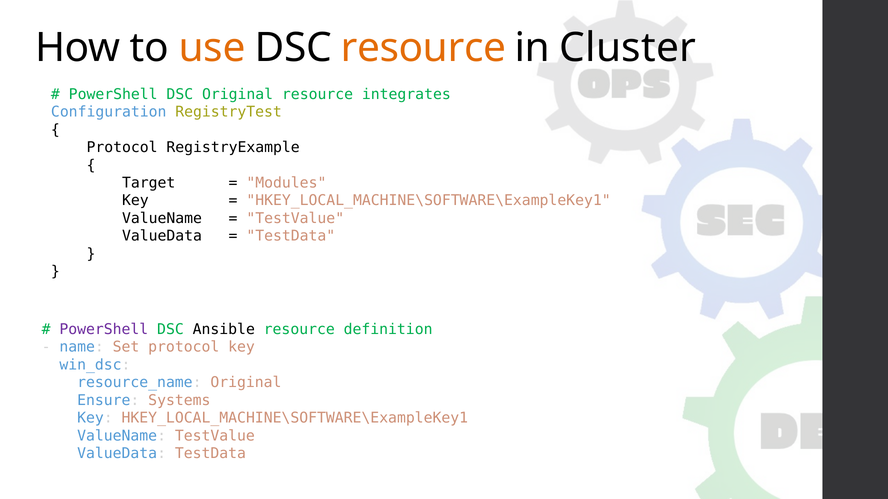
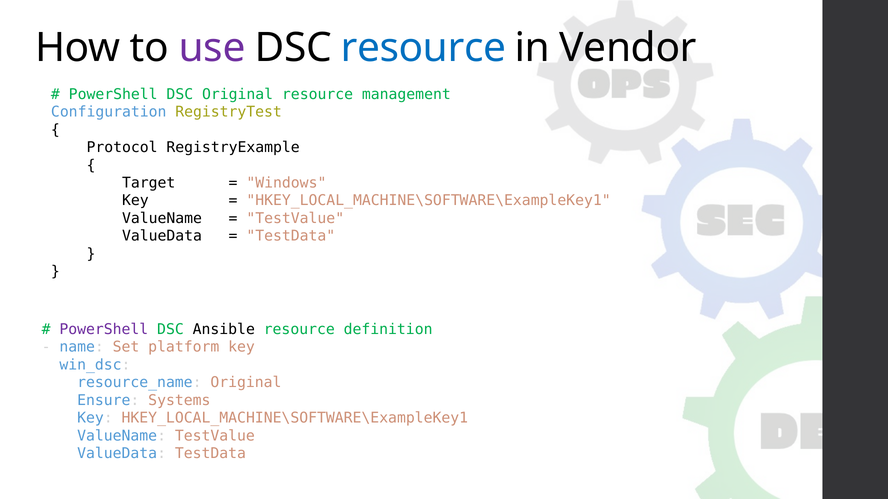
use colour: orange -> purple (212, 48)
resource colour: orange -> blue (423, 48)
Cluster: Cluster -> Vendor (628, 48)
integrates: integrates -> management (406, 94)
Modules: Modules -> Windows (286, 183)
Set protocol: protocol -> platform (184, 347)
